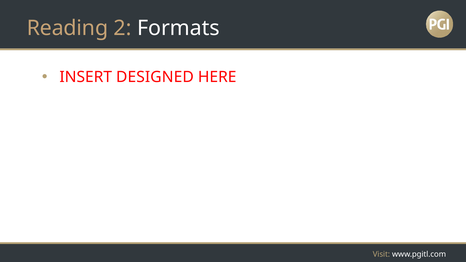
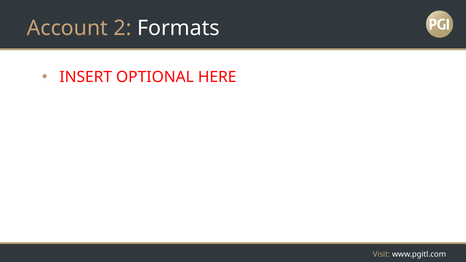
Reading: Reading -> Account (67, 28)
DESIGNED: DESIGNED -> OPTIONAL (155, 77)
